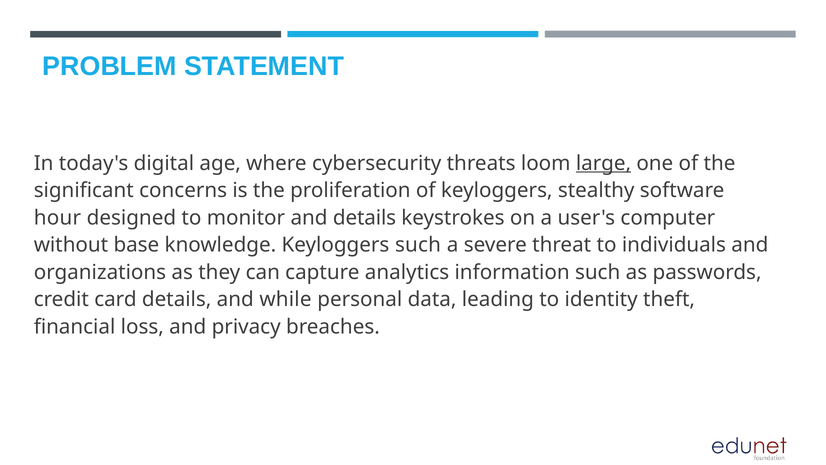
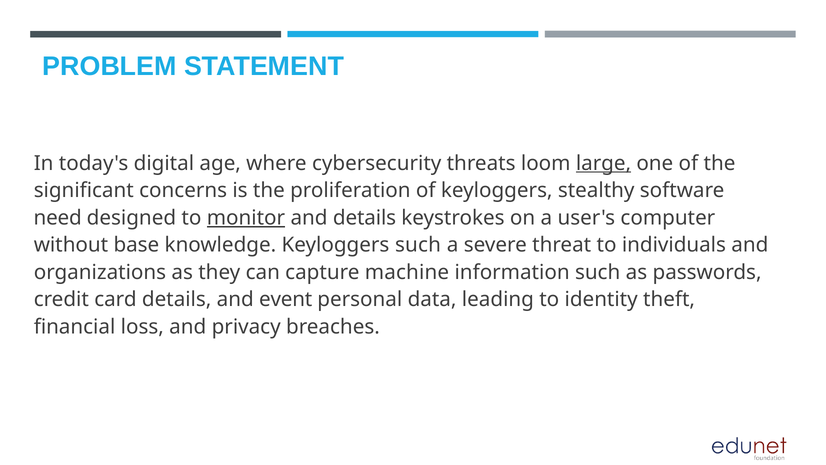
hour: hour -> need (58, 218)
monitor underline: none -> present (246, 218)
analytics: analytics -> machine (407, 272)
while: while -> event (286, 299)
